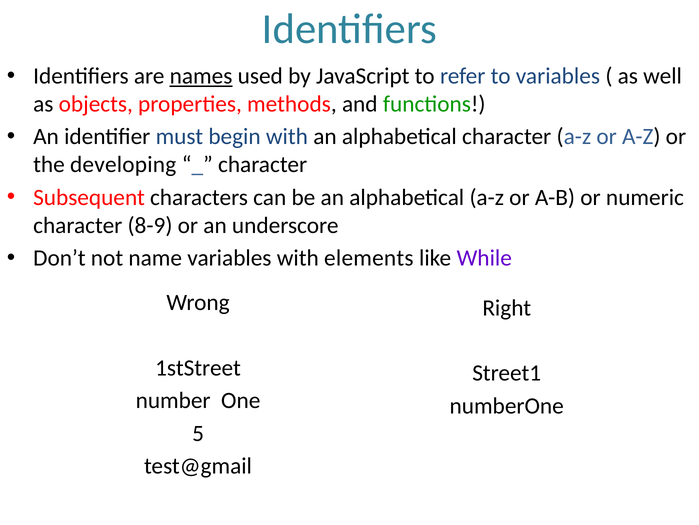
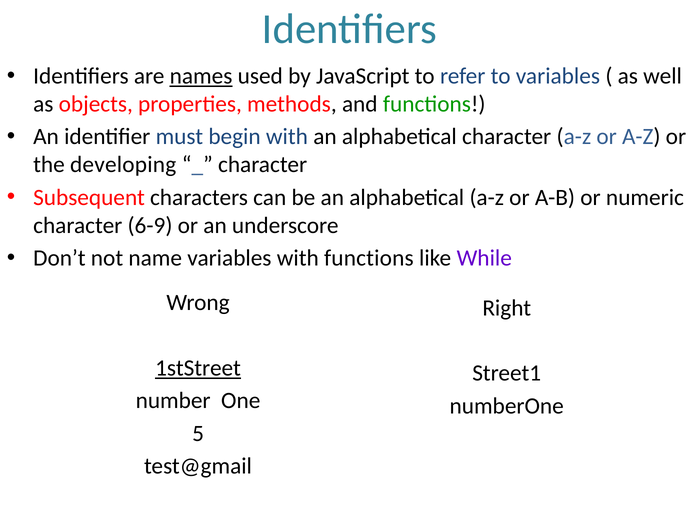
8-9: 8-9 -> 6-9 (150, 225)
with elements: elements -> functions (369, 258)
1stStreet underline: none -> present (198, 368)
